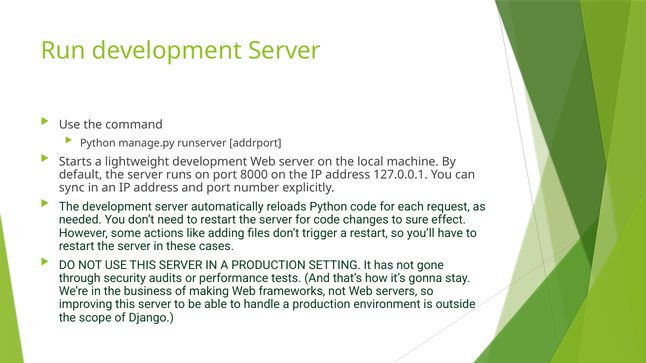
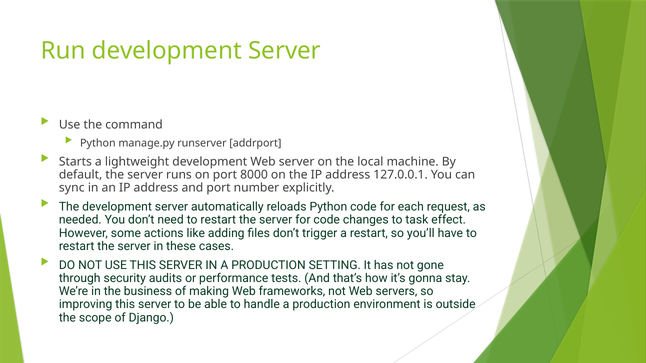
sure: sure -> task (417, 220)
